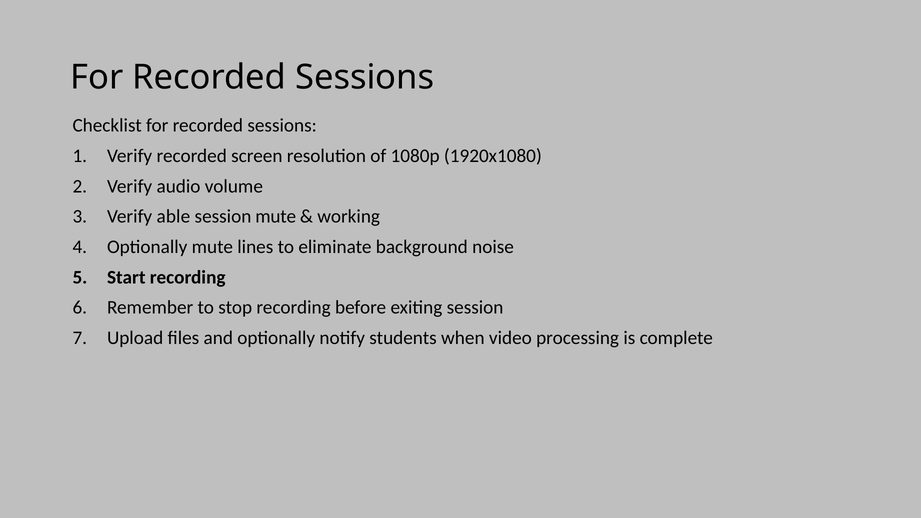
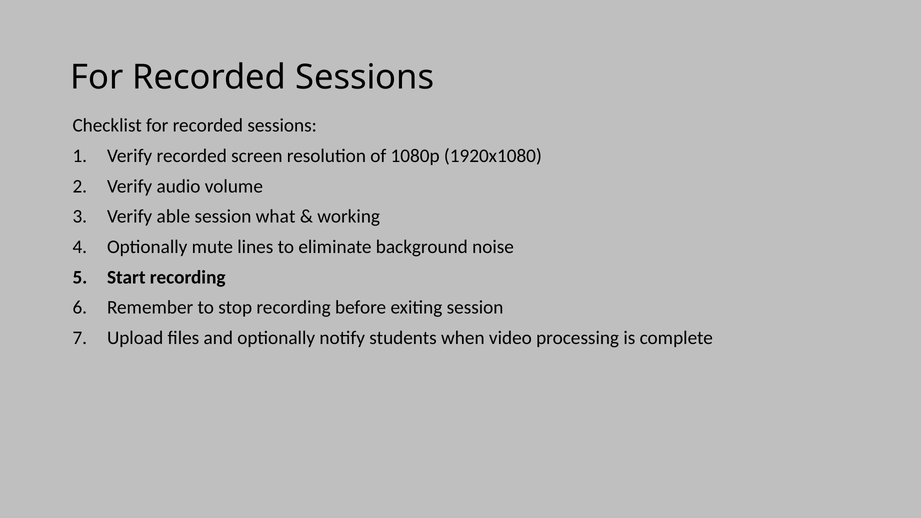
session mute: mute -> what (276, 217)
